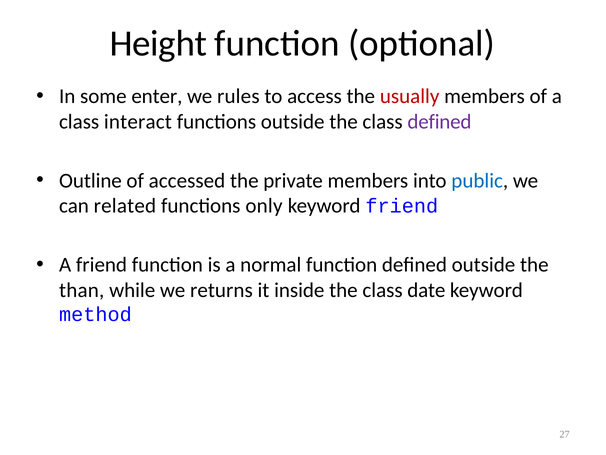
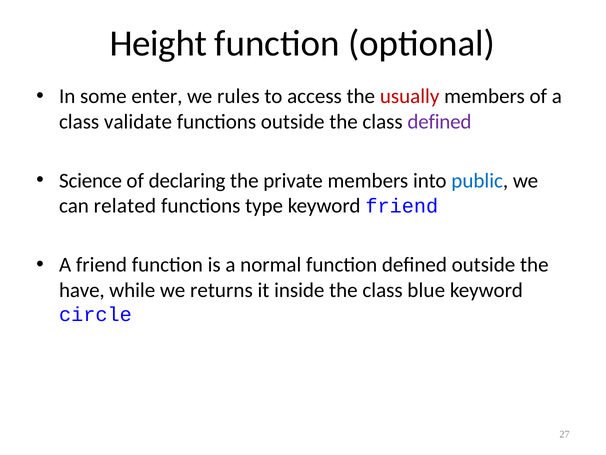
interact: interact -> validate (138, 122)
Outline: Outline -> Science (91, 180)
accessed: accessed -> declaring (187, 180)
only: only -> type (264, 206)
than: than -> have (82, 290)
date: date -> blue (426, 290)
method: method -> circle (95, 314)
